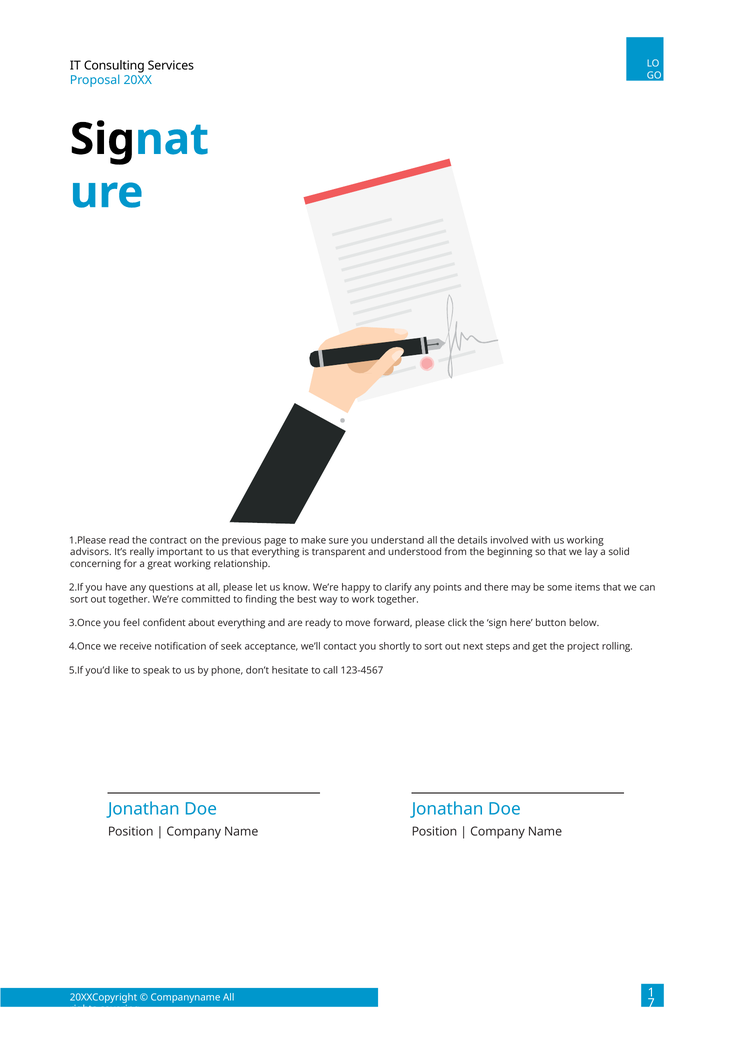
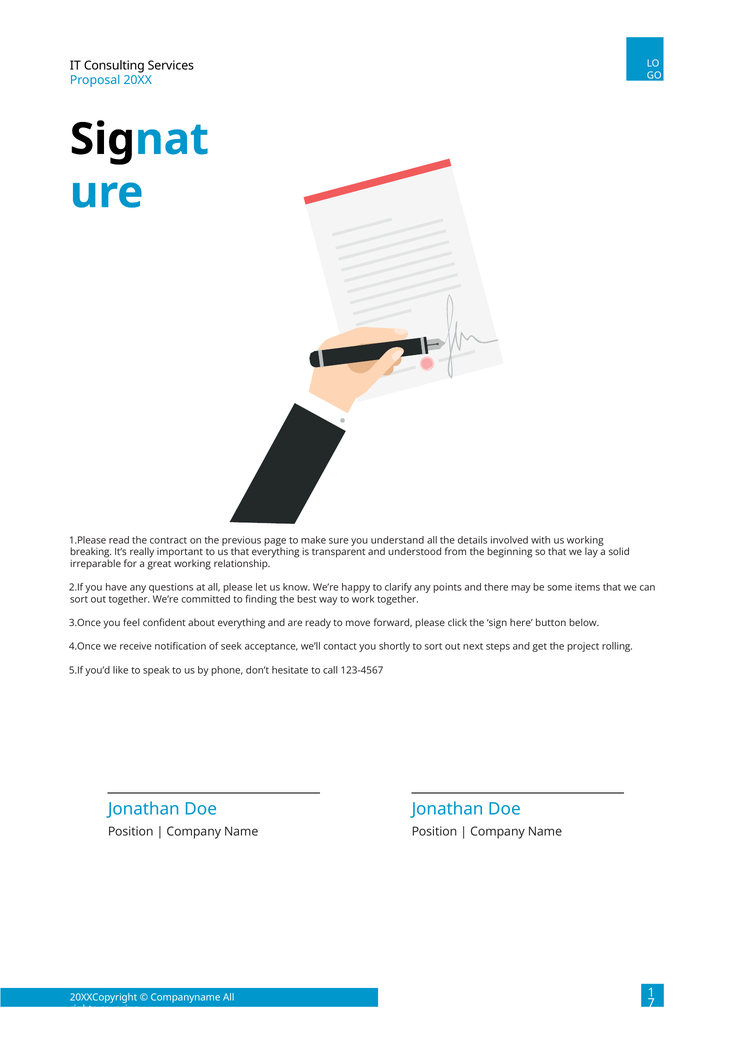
advisors: advisors -> breaking (91, 552)
concerning: concerning -> irreparable (96, 564)
